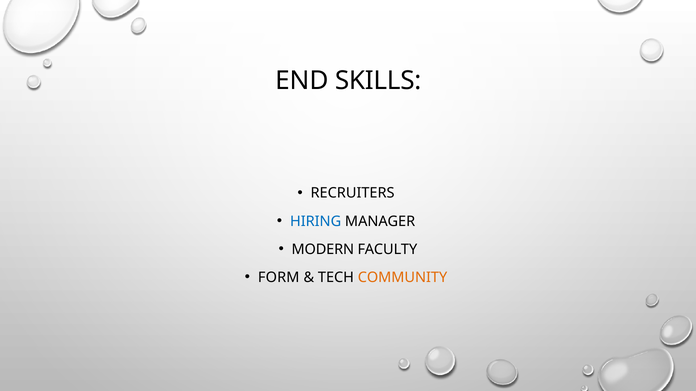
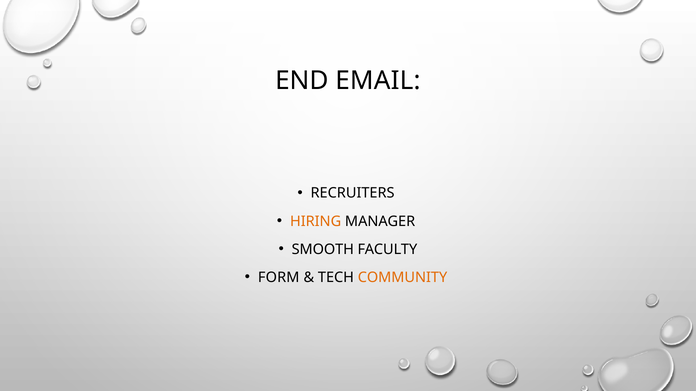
SKILLS: SKILLS -> EMAIL (378, 81)
HIRING colour: blue -> orange (316, 222)
MODERN: MODERN -> SMOOTH (323, 250)
